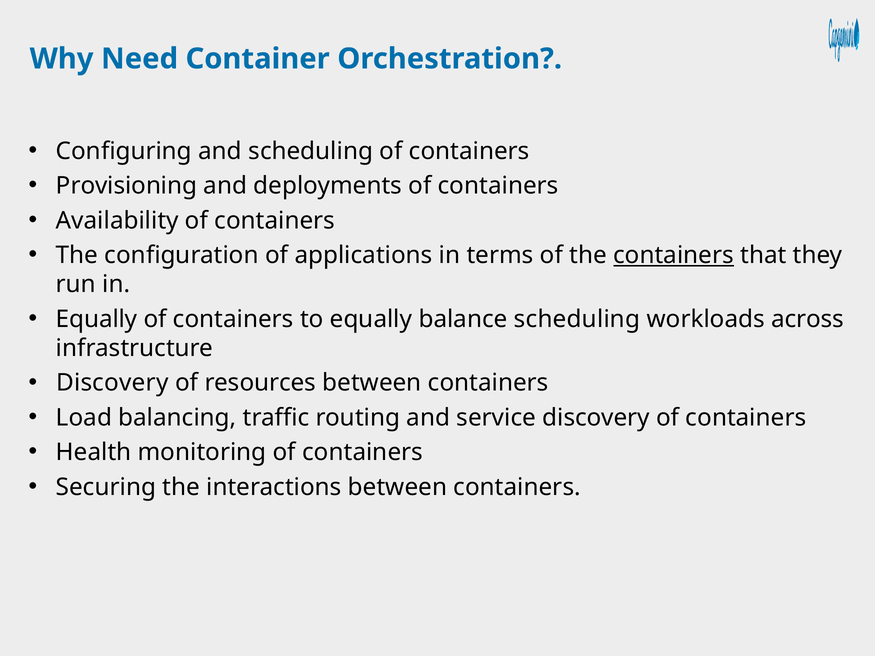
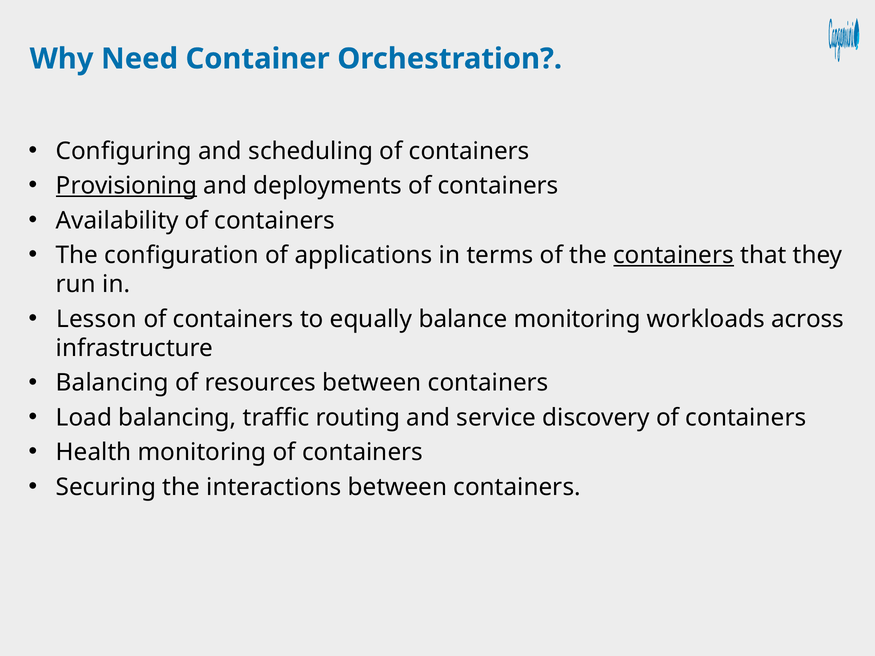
Provisioning underline: none -> present (127, 186)
Equally: Equally -> Lesson (96, 319)
balance scheduling: scheduling -> monitoring (577, 319)
Discovery: Discovery -> Balancing (112, 383)
